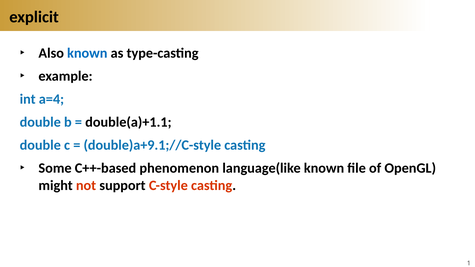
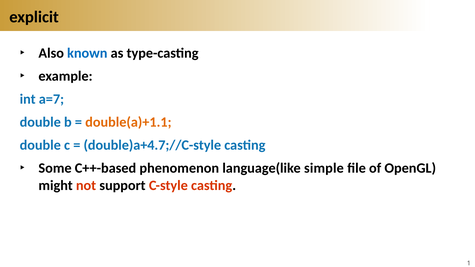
a=4: a=4 -> a=7 (51, 99)
double(a)+1.1 colour: black -> orange (128, 122)
double)a+9.1;//C-style: double)a+9.1;//C-style -> double)a+4.7;//C-style (152, 145)
language(like known: known -> simple (324, 168)
